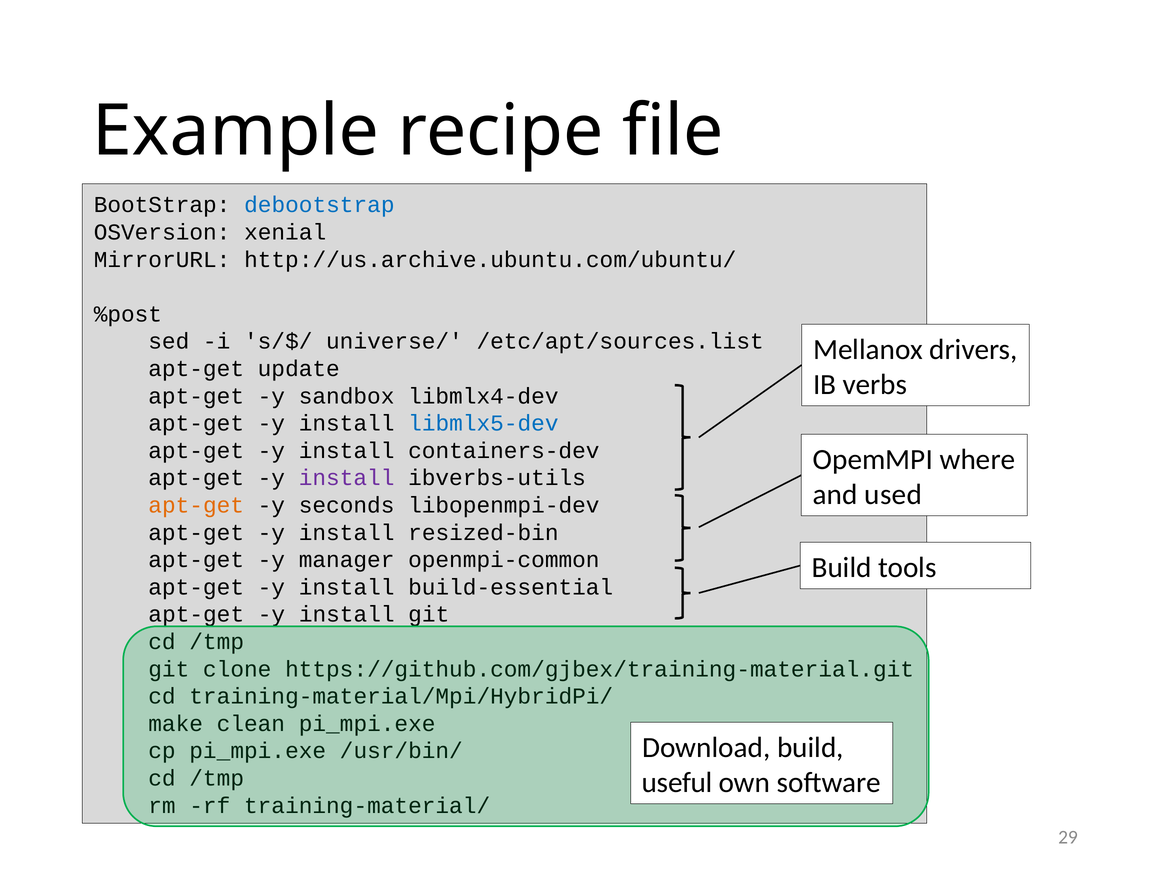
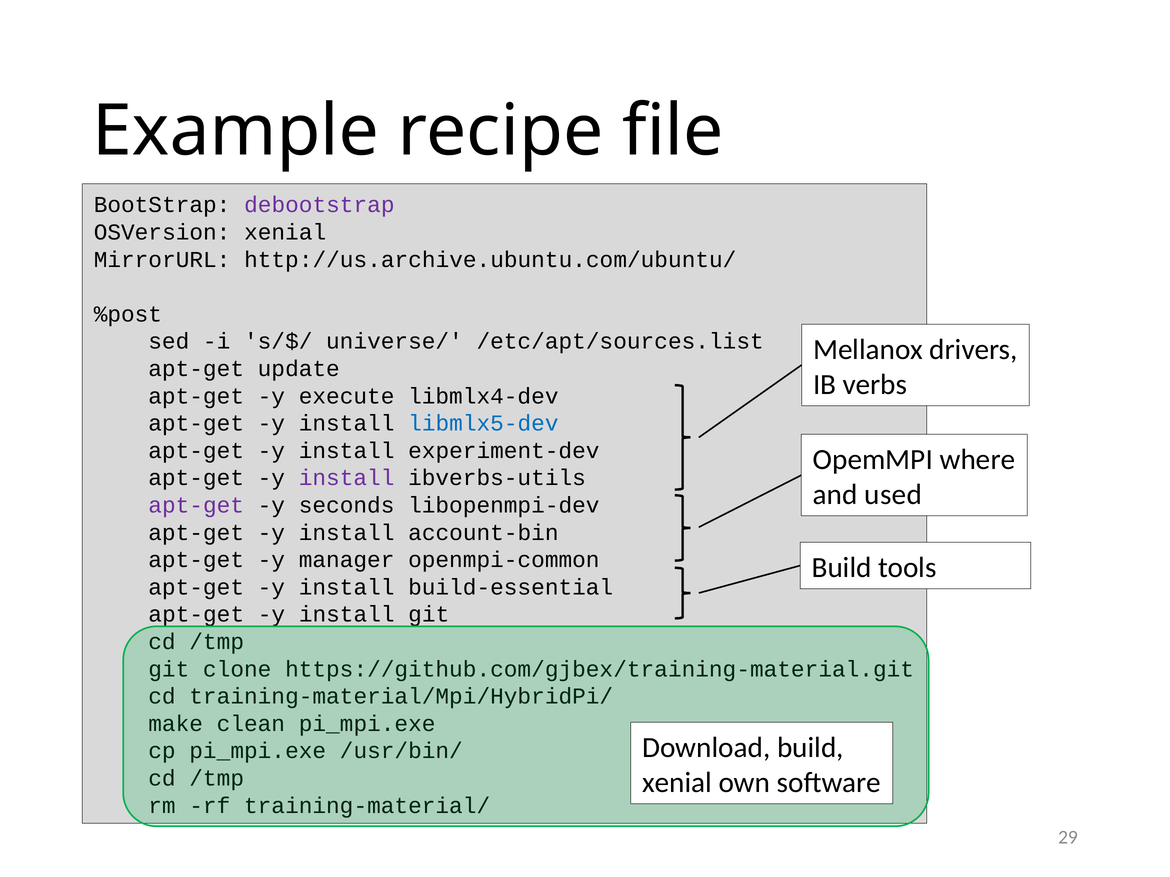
debootstrap colour: blue -> purple (319, 205)
sandbox: sandbox -> execute (347, 396)
containers-dev: containers-dev -> experiment-dev (504, 451)
apt-get colour: orange -> purple (196, 506)
resized-bin: resized-bin -> account-bin (483, 533)
useful: useful -> xenial (677, 783)
